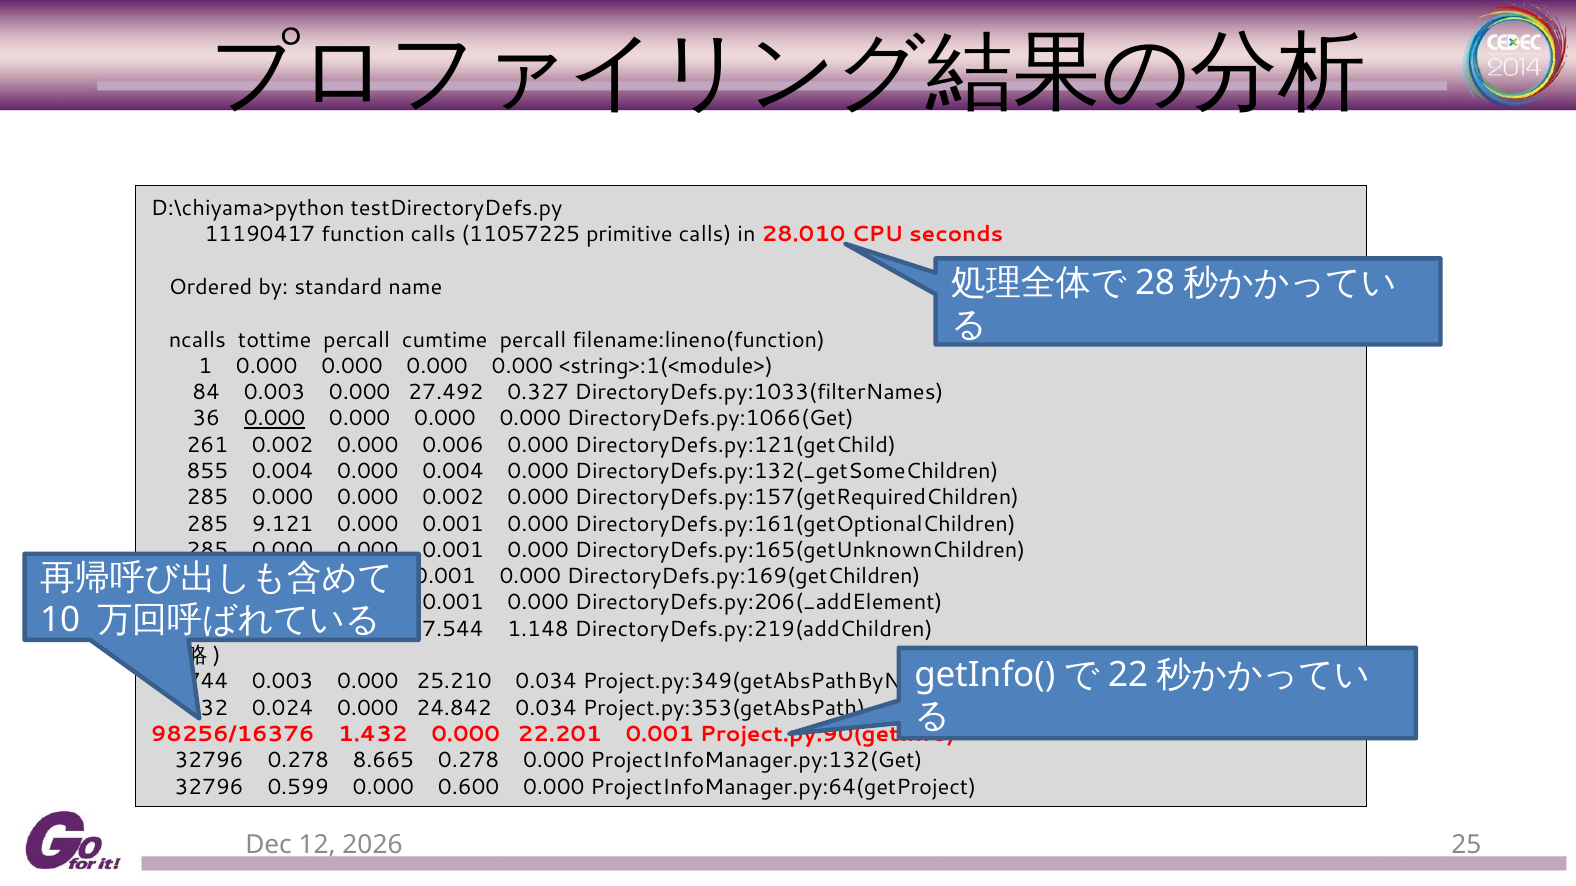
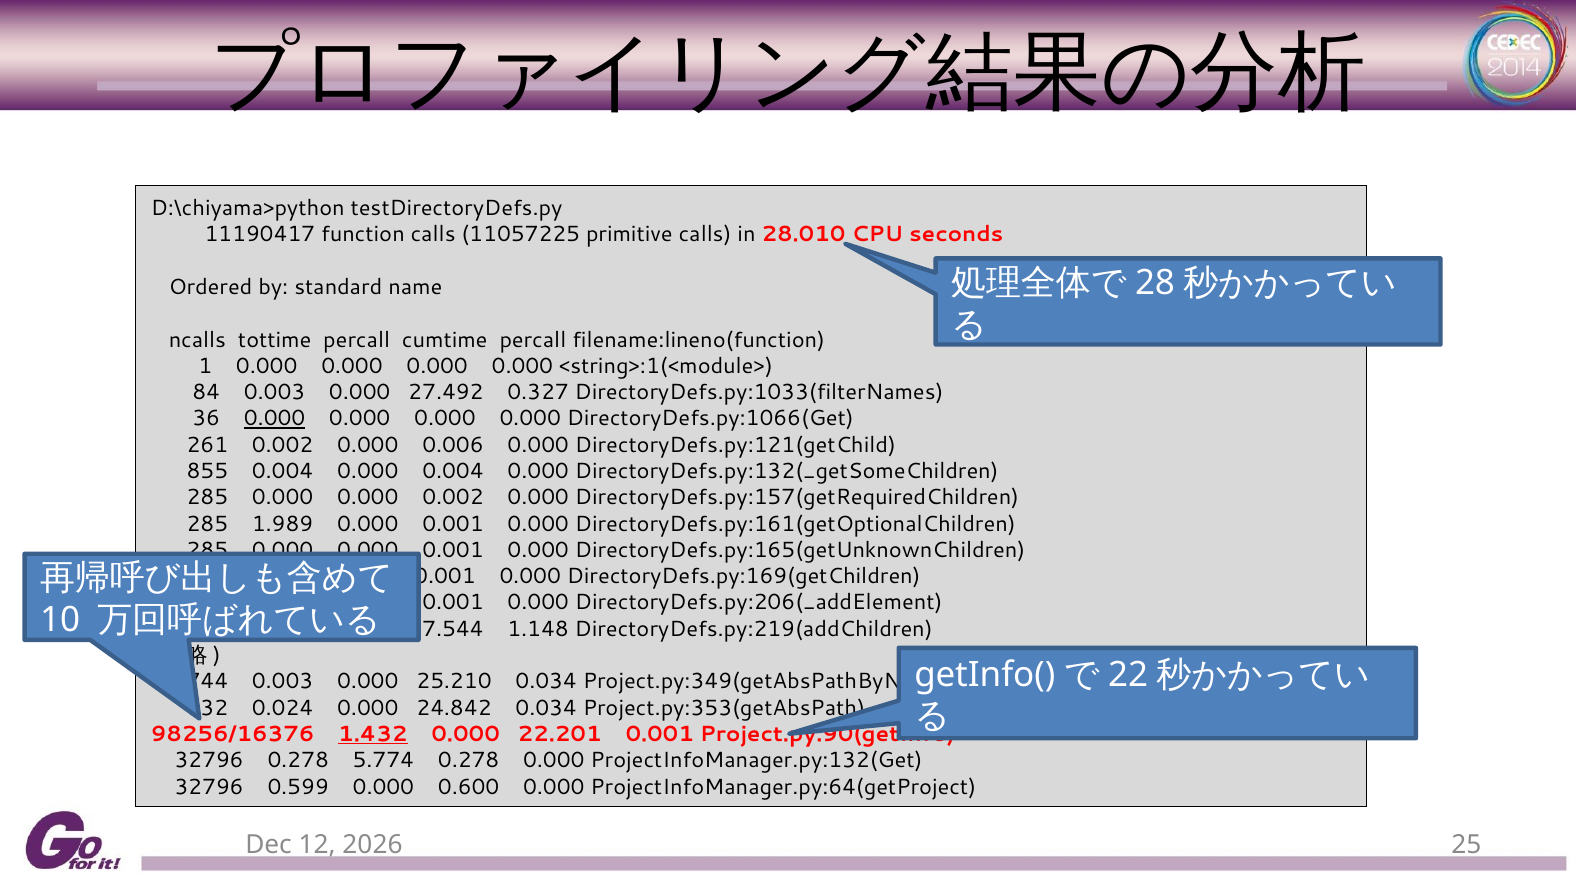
9.121: 9.121 -> 1.989 (283, 524)
1.432 underline: none -> present (373, 735)
8.665: 8.665 -> 5.774 (383, 761)
